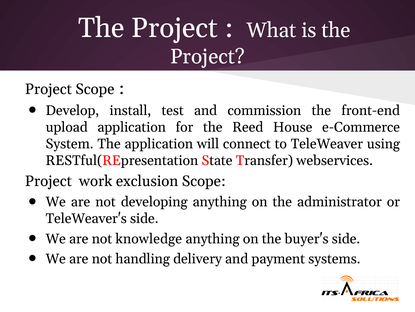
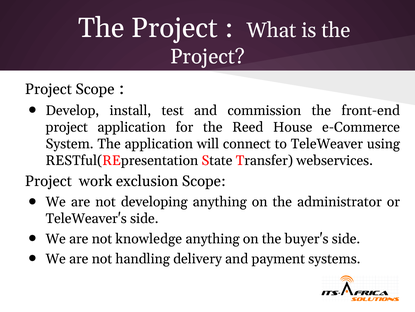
upload: upload -> project (67, 127)
